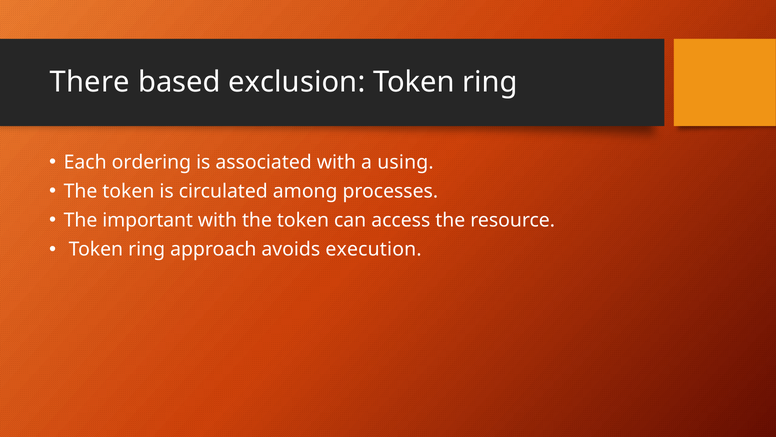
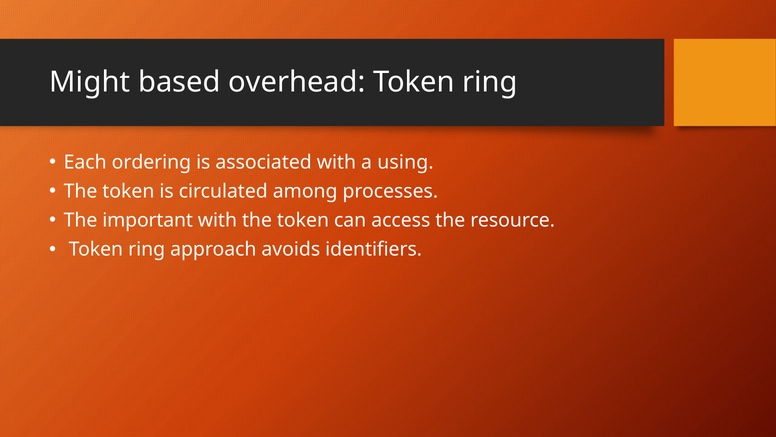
There: There -> Might (90, 82)
exclusion: exclusion -> overhead (297, 82)
execution: execution -> identifiers (374, 249)
